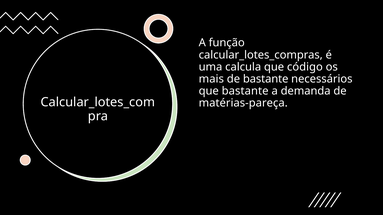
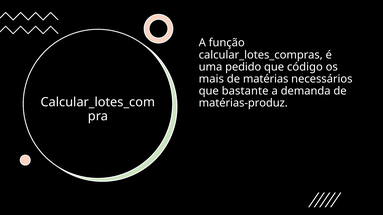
calcula: calcula -> pedido (243, 67)
de bastante: bastante -> matérias (266, 79)
matérias-pareça: matérias-pareça -> matérias-produz (243, 103)
